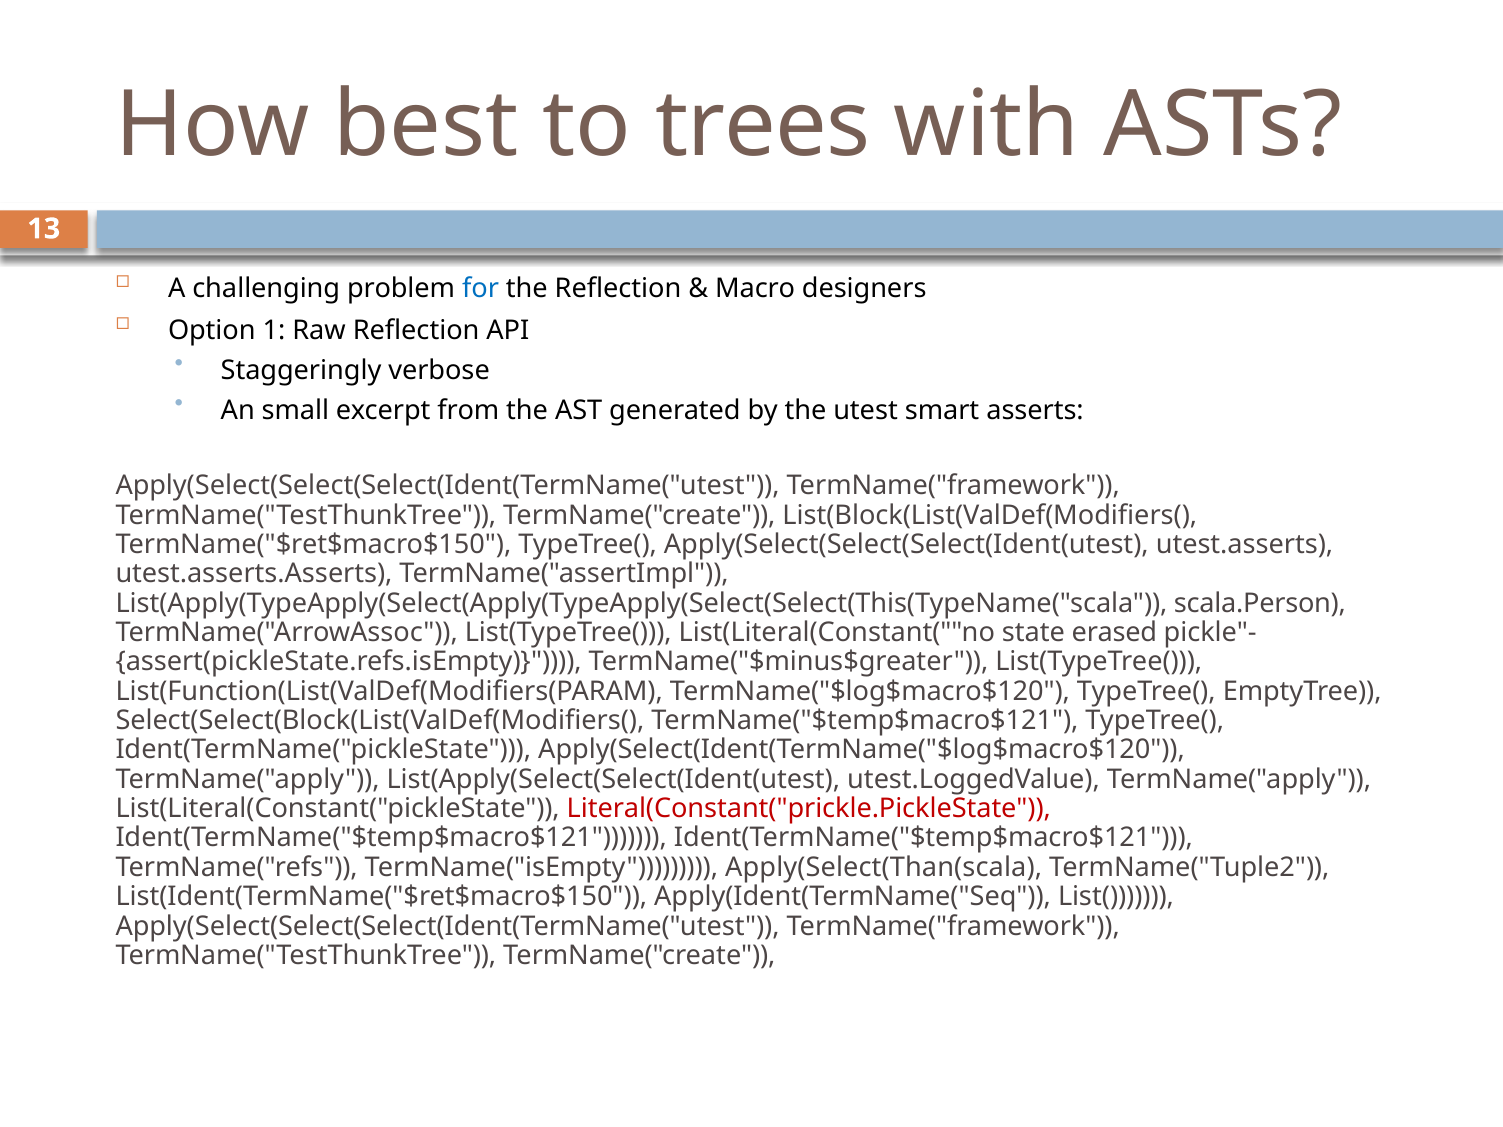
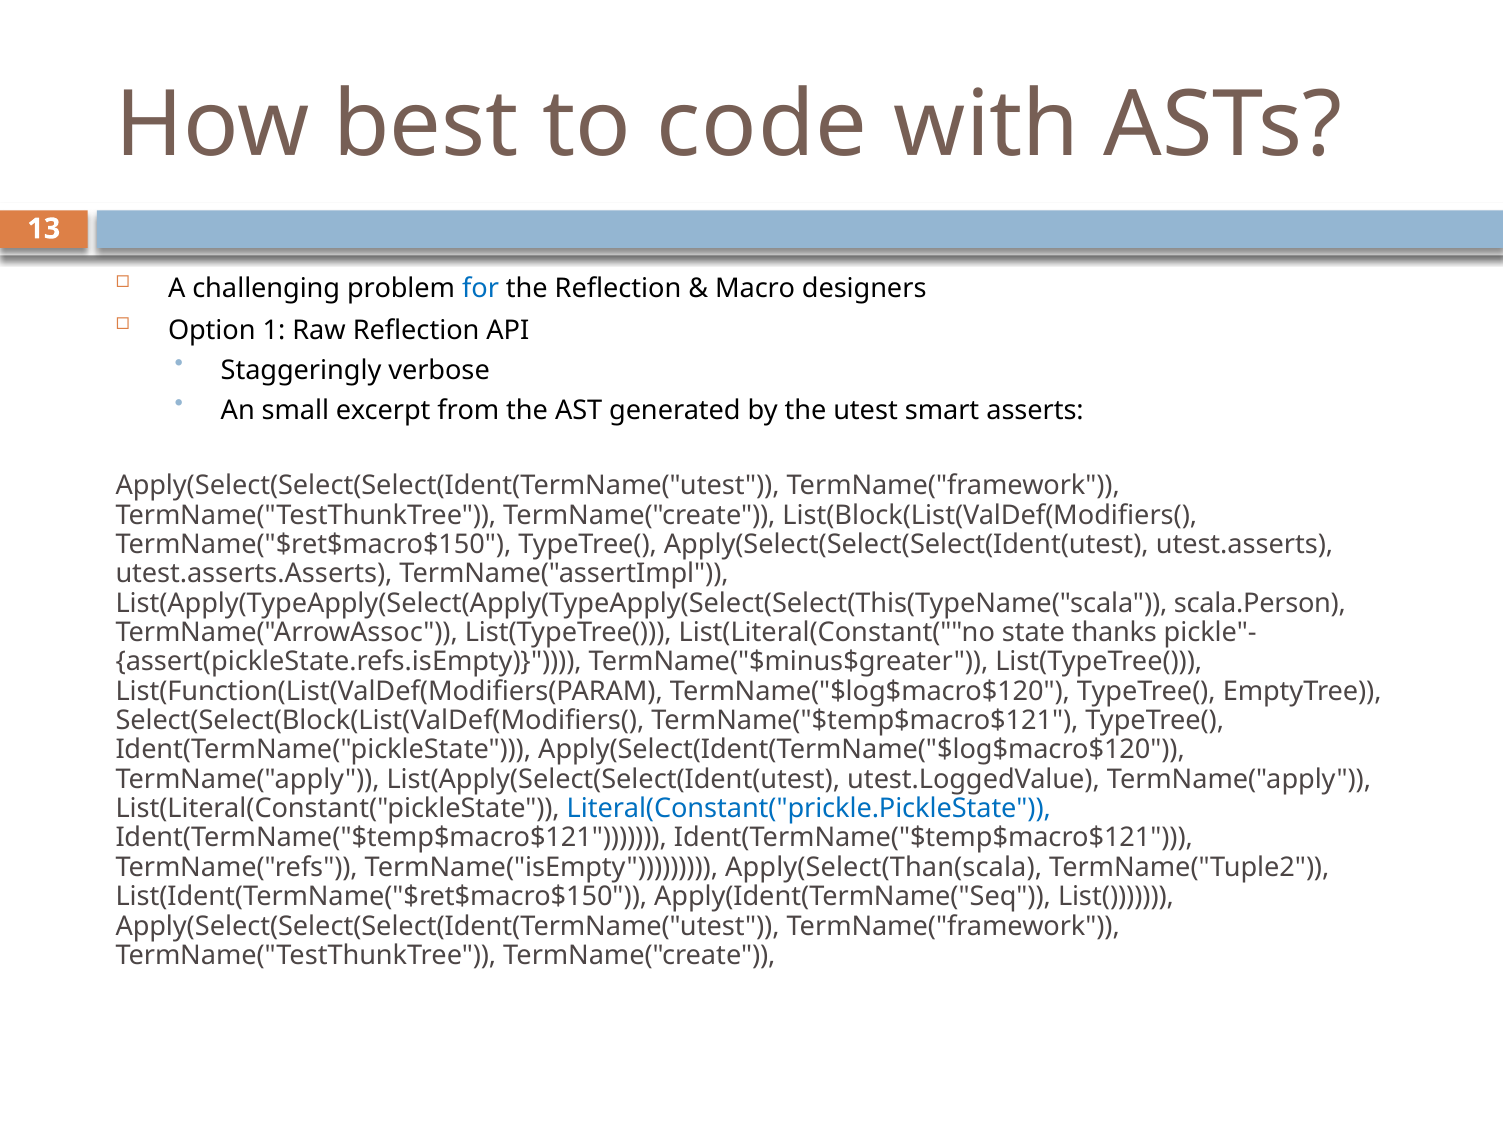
trees: trees -> code (762, 125)
erased: erased -> thanks (1114, 633)
Literal(Constant("prickle.PickleState colour: red -> blue (809, 809)
